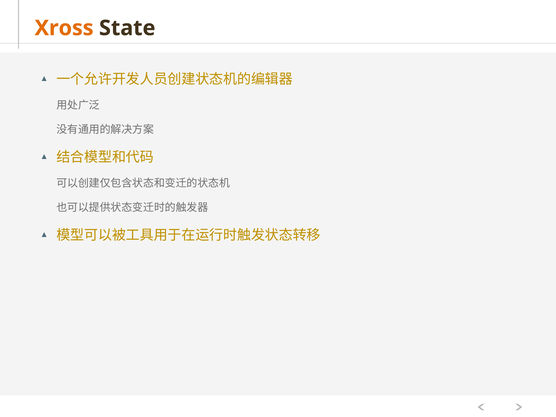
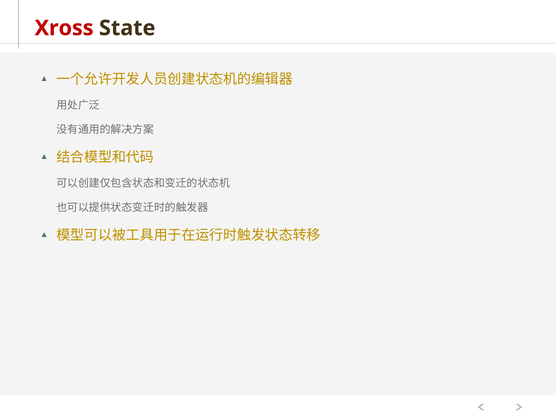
Xross colour: orange -> red (64, 28)
